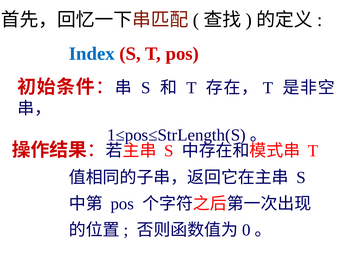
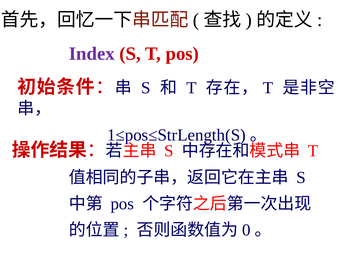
Index colour: blue -> purple (92, 54)
